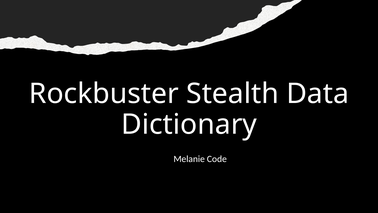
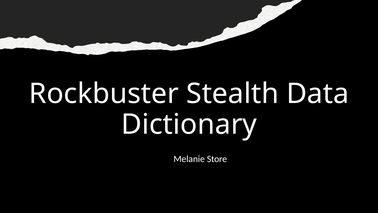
Code: Code -> Store (217, 159)
